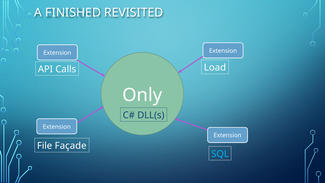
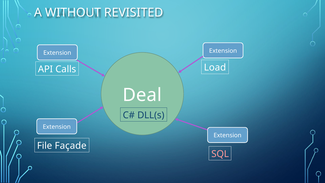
FINISHED: FINISHED -> WITHOUT (73, 13)
Only: Only -> Deal (142, 95)
SQL colour: light blue -> pink (220, 154)
